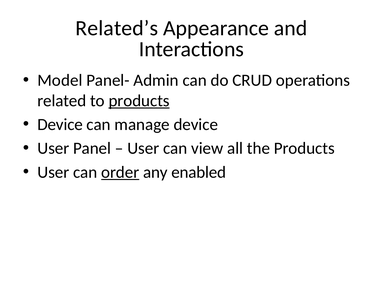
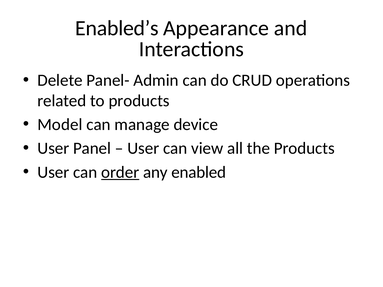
Related’s: Related’s -> Enabled’s (117, 28)
Model: Model -> Delete (60, 80)
products underline: present -> none (139, 101)
Device: Device -> Model (60, 125)
